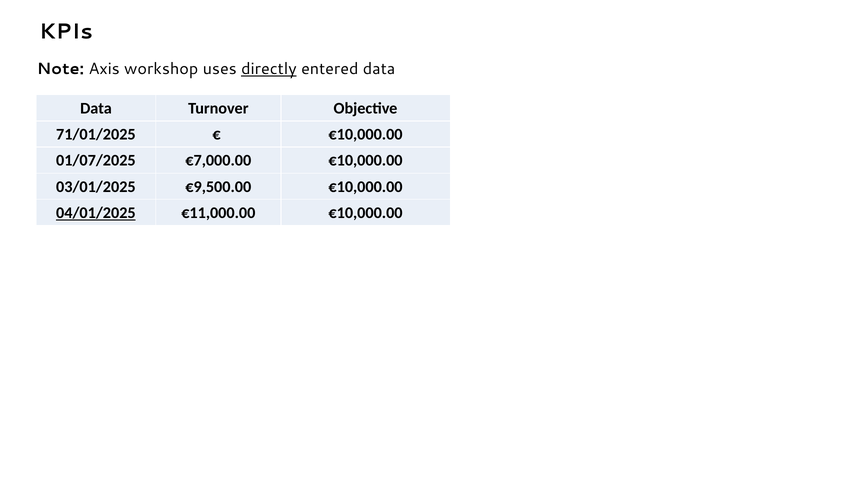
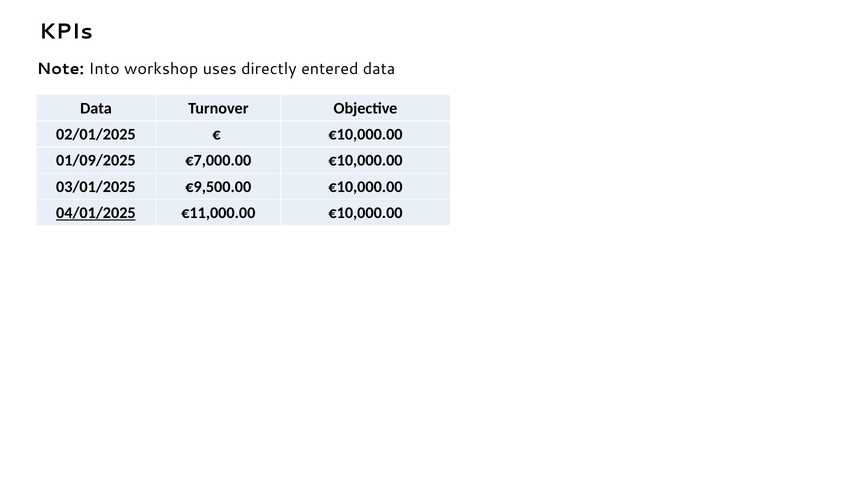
Axis: Axis -> Into (104, 69)
directly underline: present -> none (269, 69)
71/01/2025: 71/01/2025 -> 02/01/2025 (96, 134)
01/07/2025: 01/07/2025 -> 01/09/2025 (96, 160)
